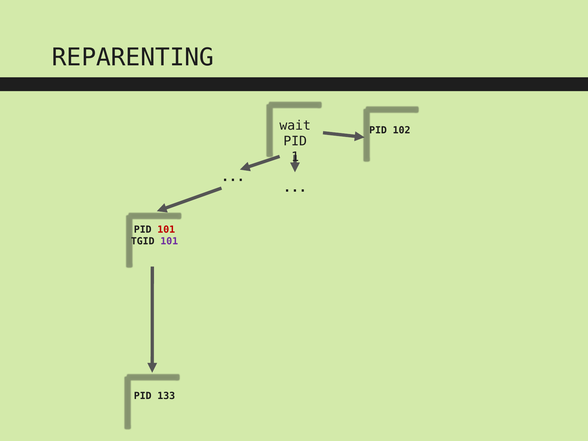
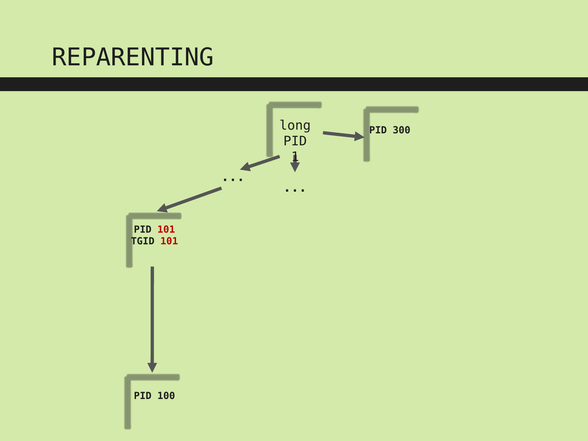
wait: wait -> long (295, 126)
102: 102 -> 300 (402, 130)
101 colour: purple -> red (169, 241)
133: 133 -> 100 (166, 396)
